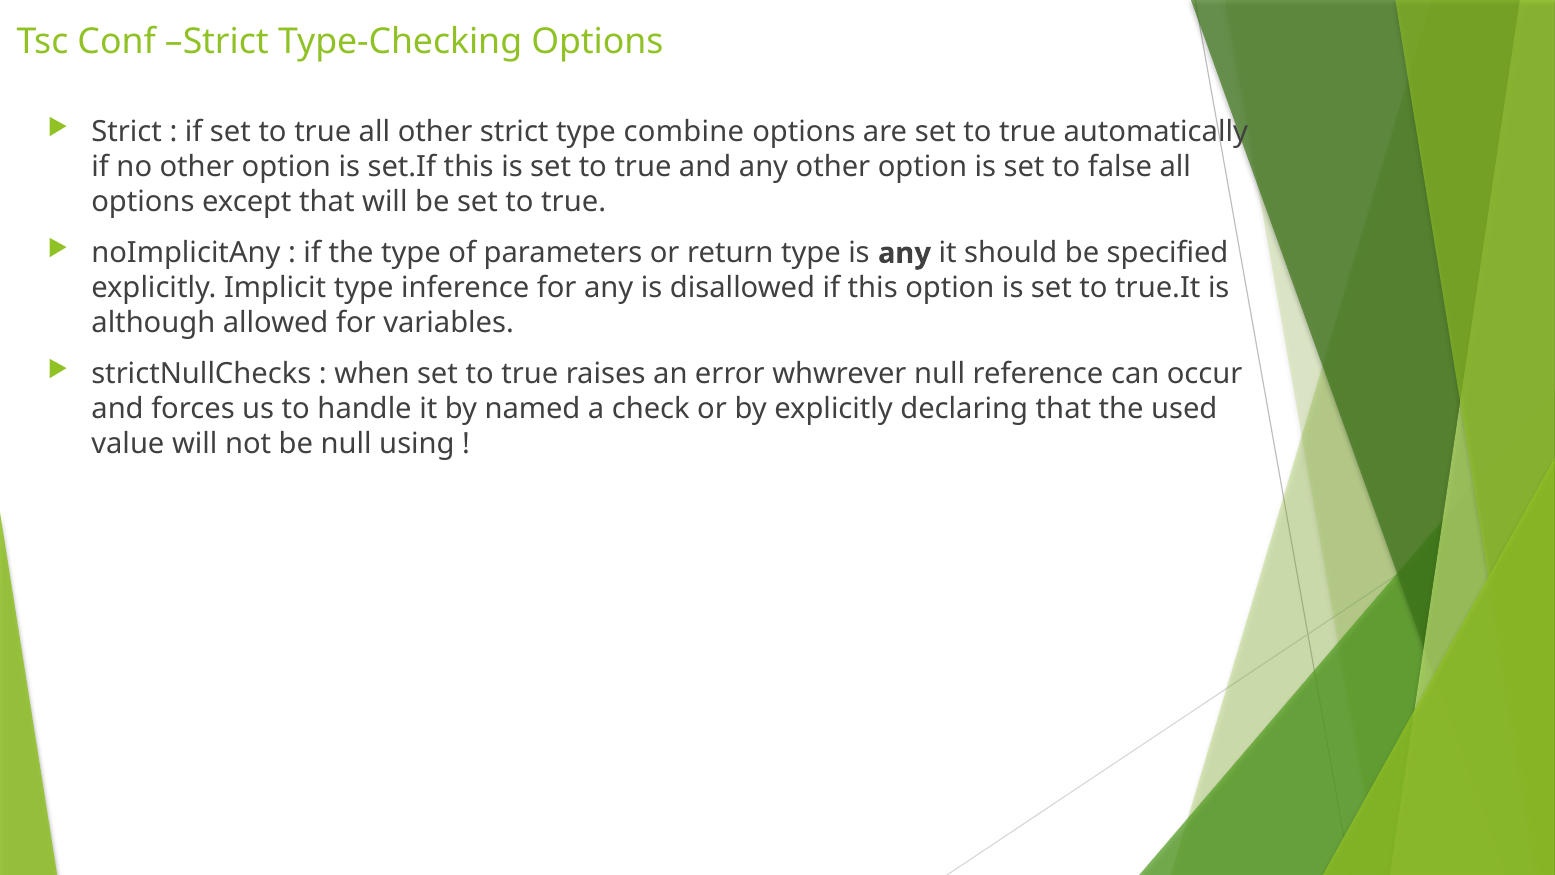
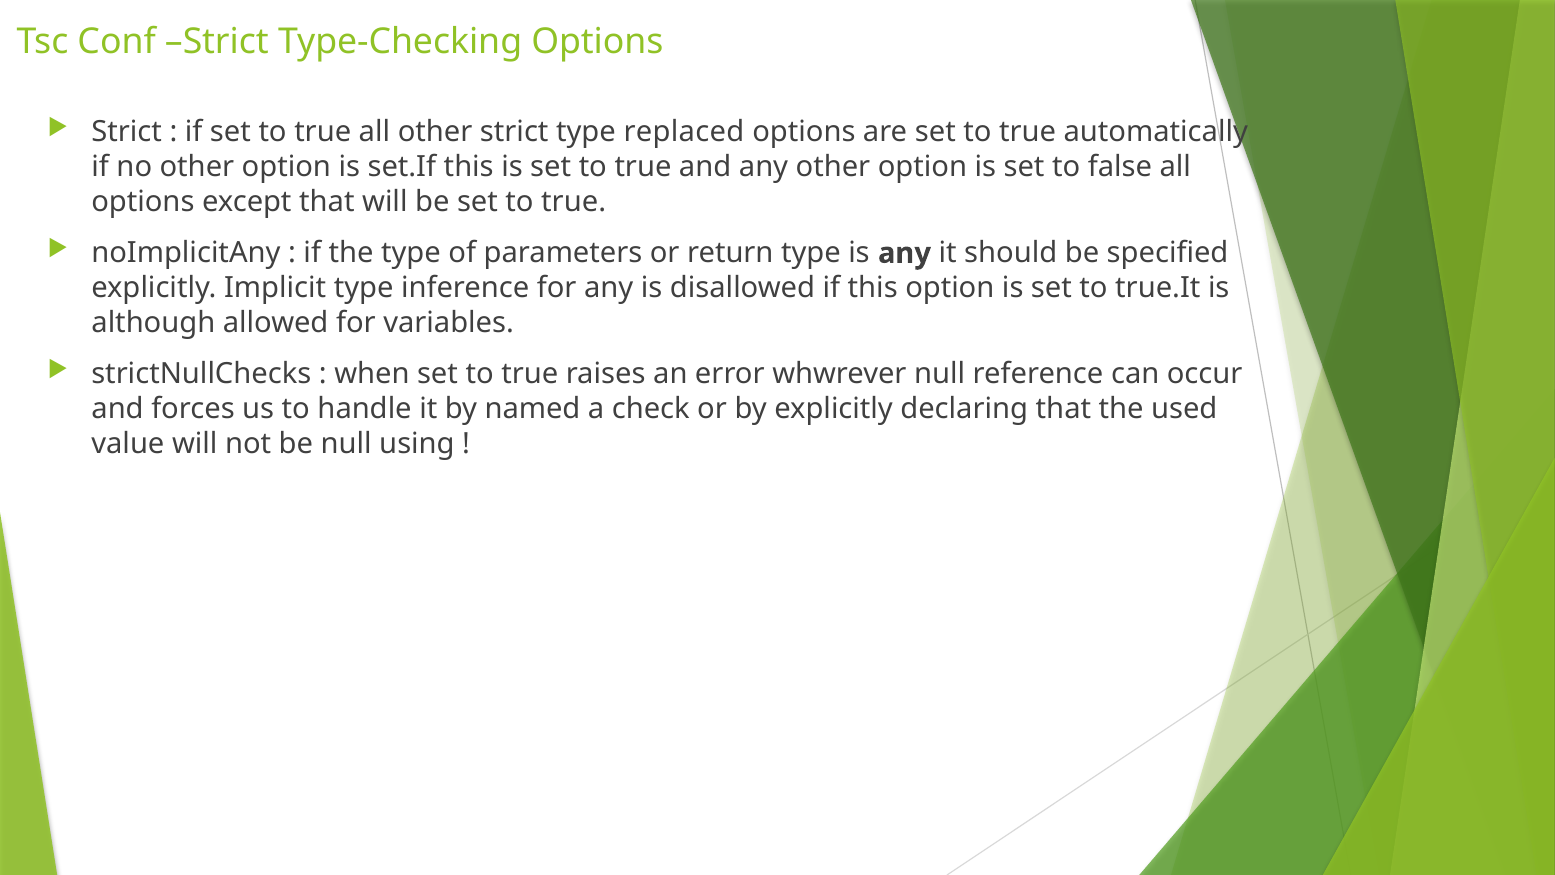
combine: combine -> replaced (684, 132)
